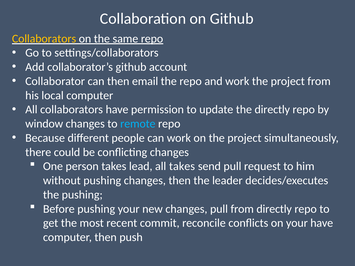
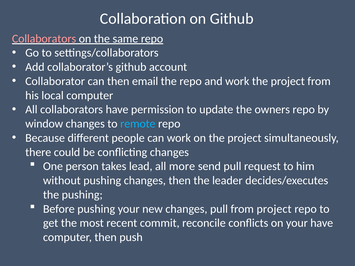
Collaborators colour: yellow -> pink (44, 39)
the directly: directly -> owners (272, 110)
all takes: takes -> more (182, 166)
from directly: directly -> project (274, 209)
